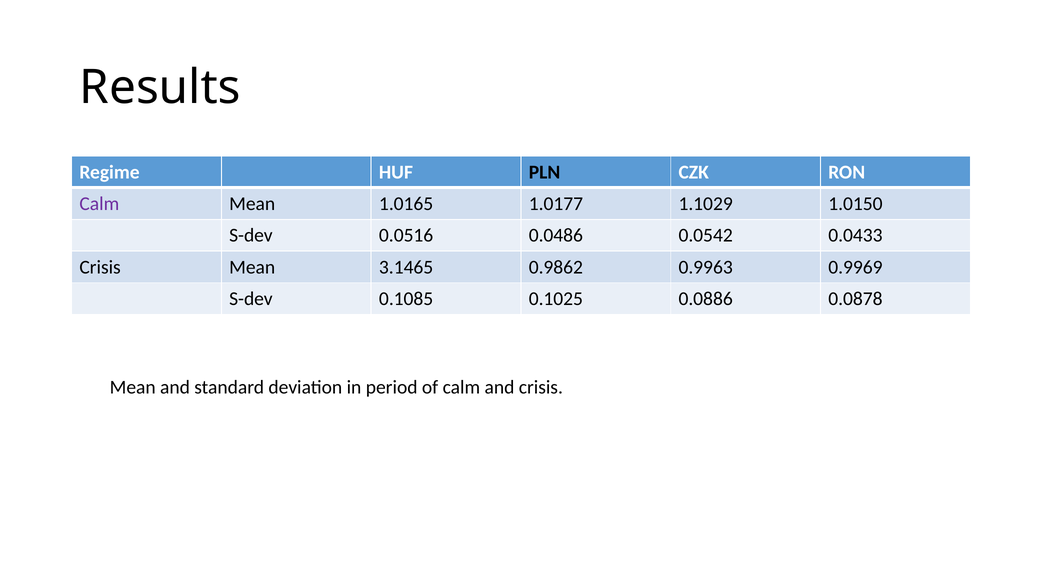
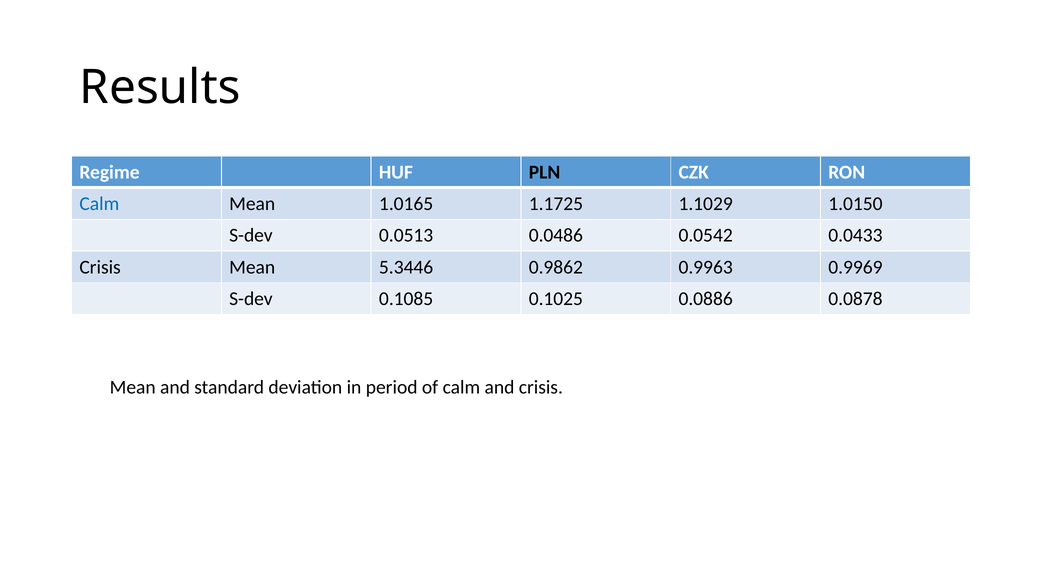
Calm colour: purple -> blue (99, 204)
1.0177: 1.0177 -> 1.1725 (556, 204)
0.0516: 0.0516 -> 0.0513 (406, 235)
3.1465: 3.1465 -> 5.3446 (406, 267)
